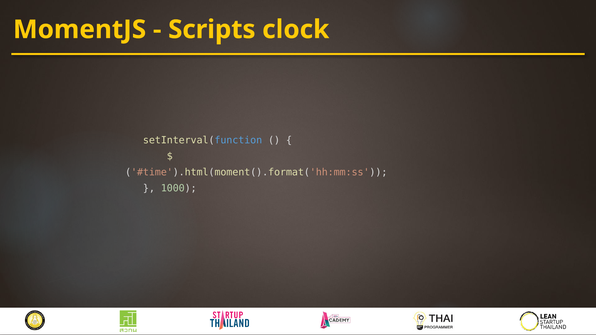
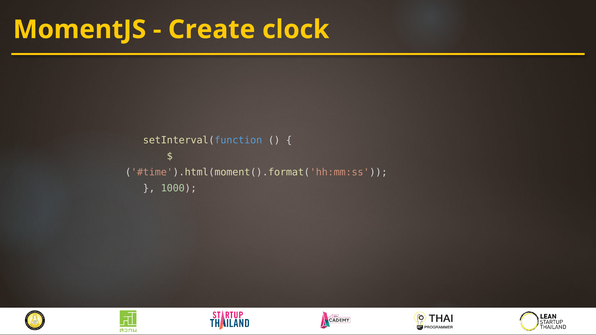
Scripts: Scripts -> Create (212, 30)
